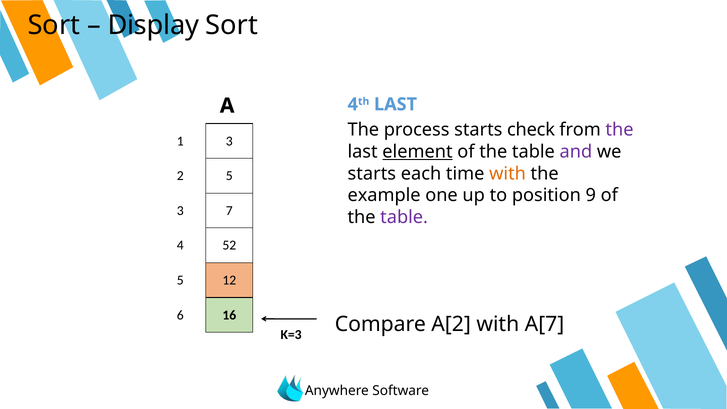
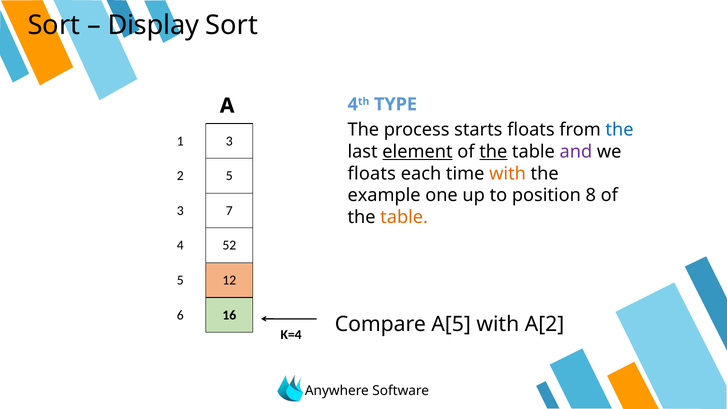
LAST: LAST -> TYPE (396, 104)
starts check: check -> floats (531, 130)
the colour: purple -> blue (619, 130)
the underline: none -> present (493, 152)
starts: starts -> floats (372, 173)
9: 9 -> 8 (591, 195)
table colour: purple -> orange (404, 217)
A[2: A[2 -> A[5 (451, 324)
A[7: A[7 -> A[2 (545, 324)
Κ=3: Κ=3 -> Κ=4 (291, 335)
